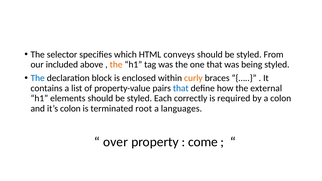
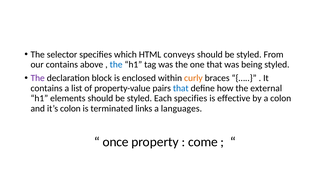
our included: included -> contains (62, 65)
the colour: orange -> blue (116, 65)
The colour: blue -> purple (38, 78)
Each correctly: correctly -> specifies (191, 98)
required: required -> effective (234, 98)
root: root -> links (144, 109)
over: over -> once (116, 142)
